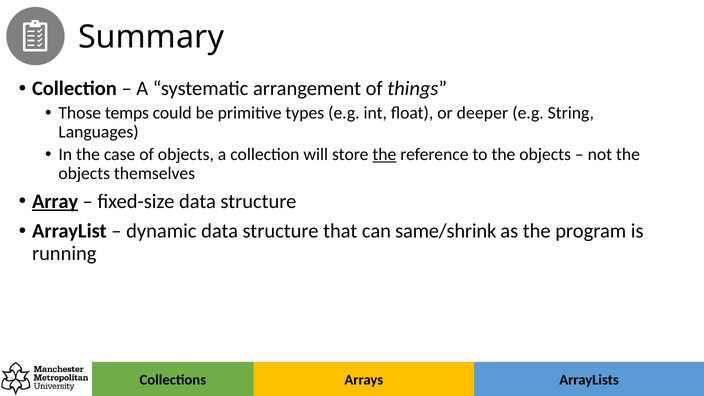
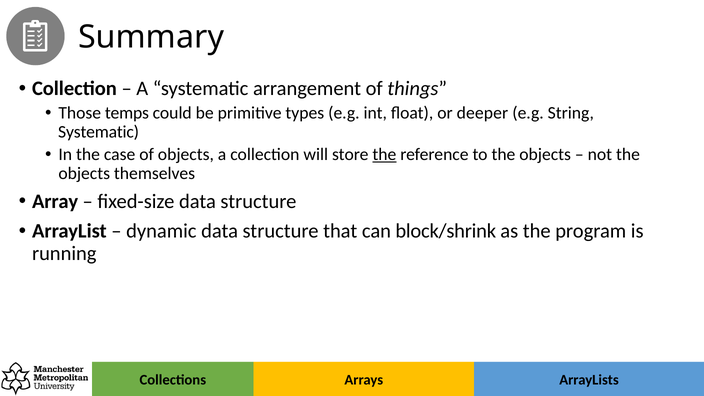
Languages: Languages -> Systematic (99, 132)
Array underline: present -> none (55, 202)
same/shrink: same/shrink -> block/shrink (446, 231)
